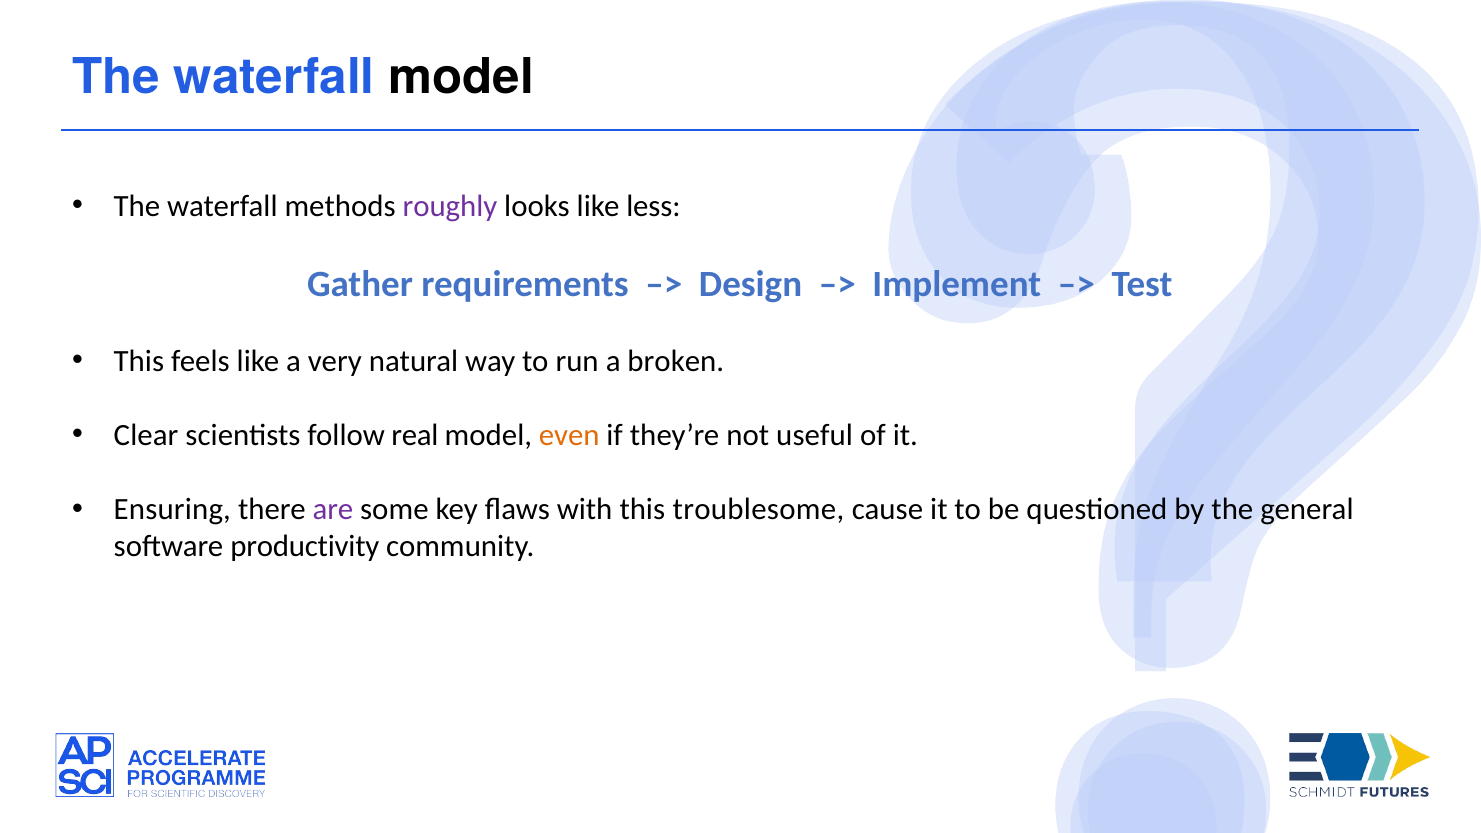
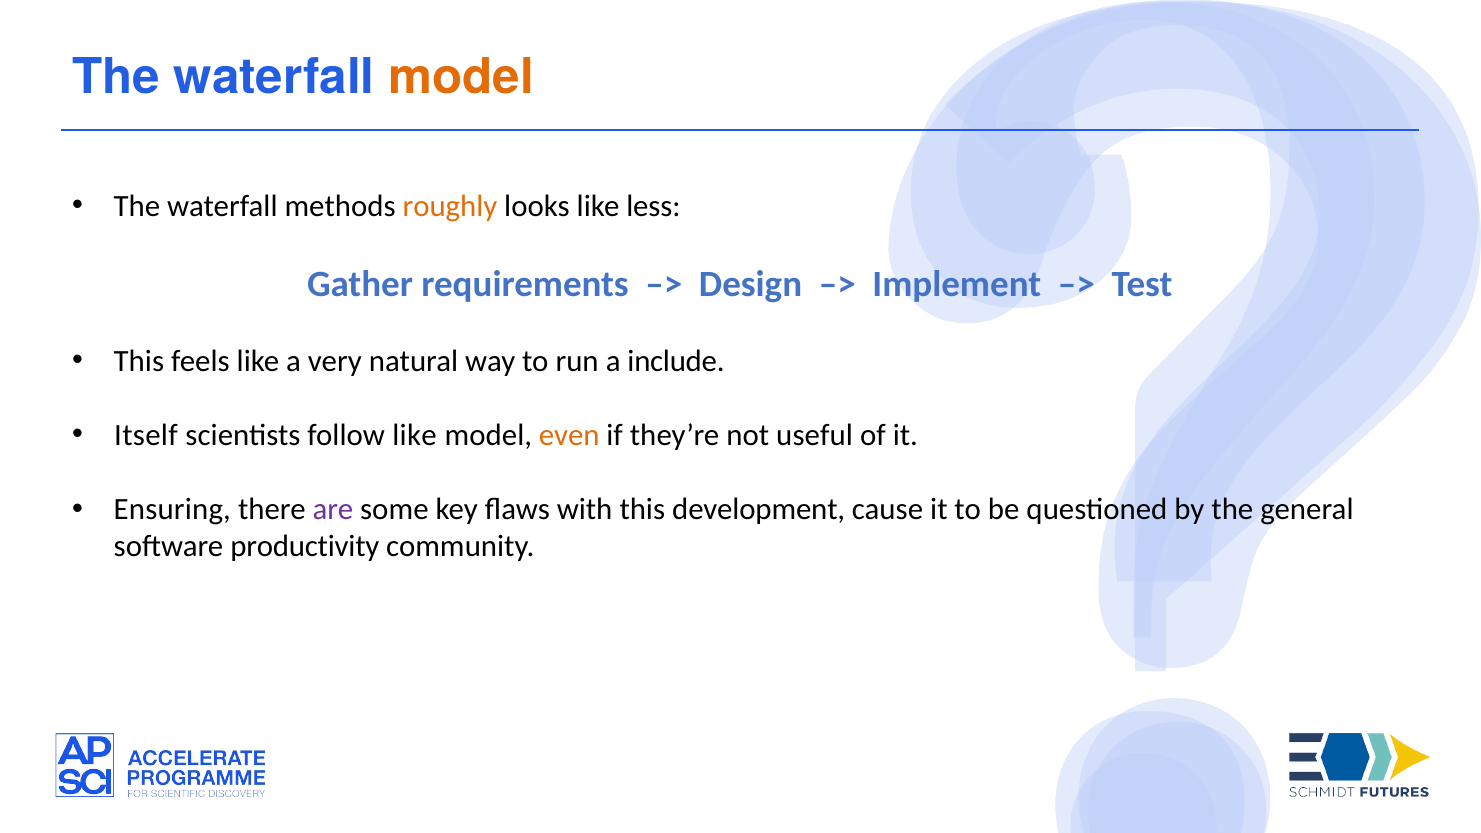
model colour: black -> orange (461, 77)
roughly colour: purple -> orange (450, 206)
broken: broken -> include (676, 361)
Clear: Clear -> Itself (146, 436)
follow real: real -> like (415, 436)
troublesome: troublesome -> development (759, 510)
